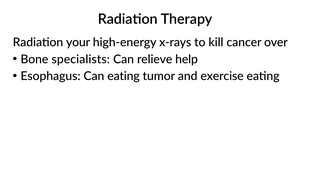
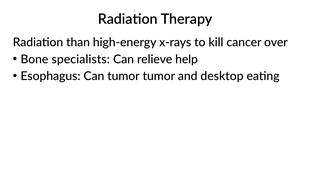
your: your -> than (78, 42)
Can eating: eating -> tumor (123, 76)
exercise: exercise -> desktop (222, 76)
